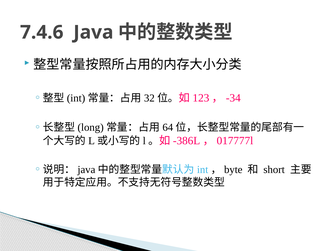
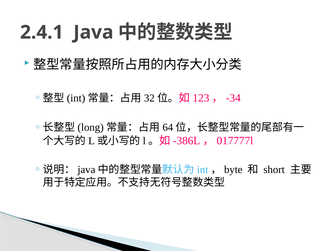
7.4.6: 7.4.6 -> 2.4.1 (42, 32)
